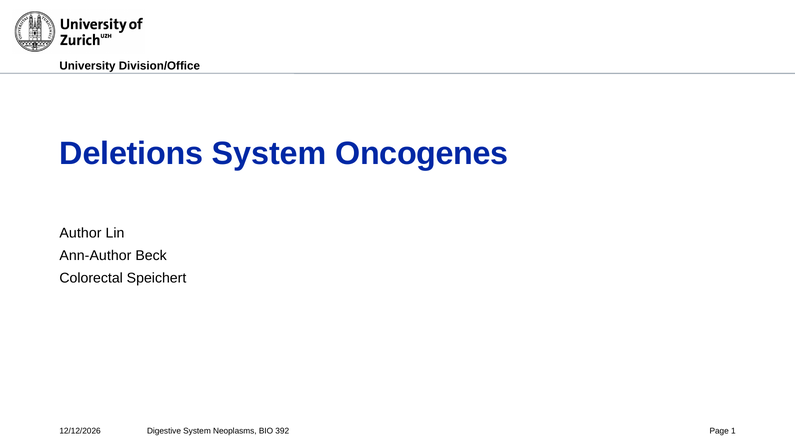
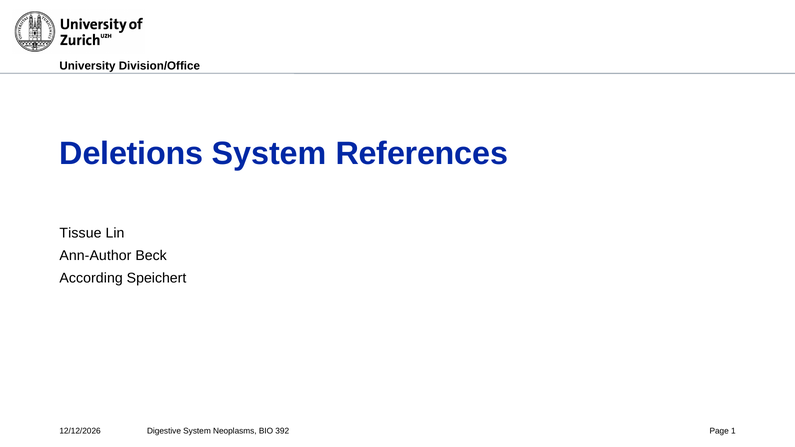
Oncogenes: Oncogenes -> References (422, 154)
Author: Author -> Tissue (80, 233)
Colorectal: Colorectal -> According (91, 278)
